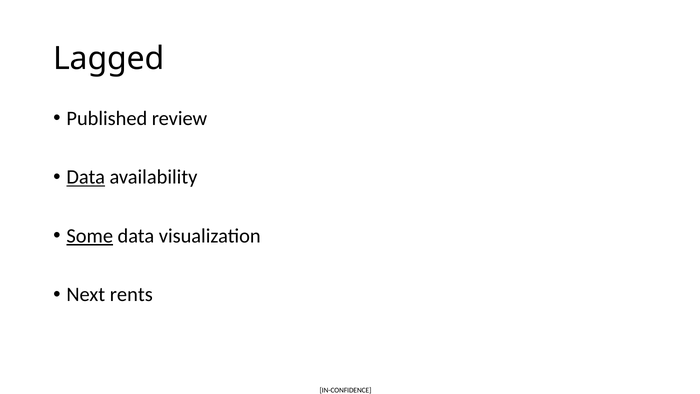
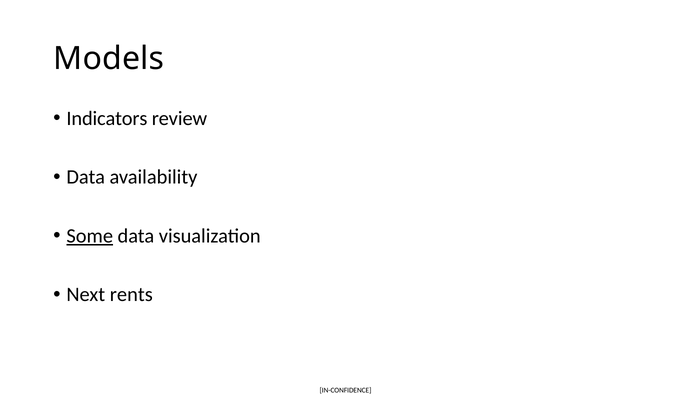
Lagged: Lagged -> Models (109, 59)
Published: Published -> Indicators (107, 118)
Data underline: present -> none (86, 177)
